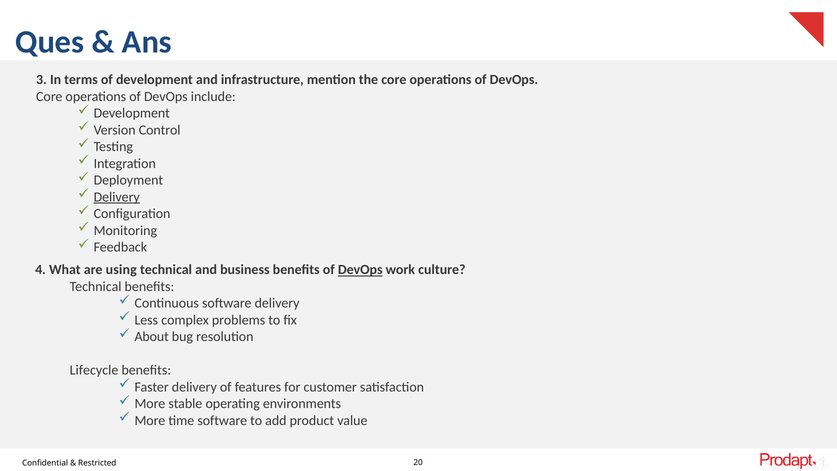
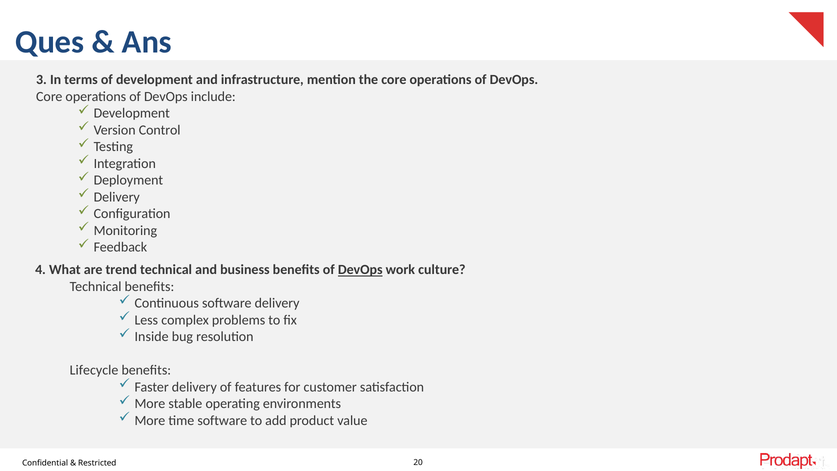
Delivery underline: present -> none (117, 197)
using: using -> trend (121, 270)
About: About -> Inside (152, 337)
